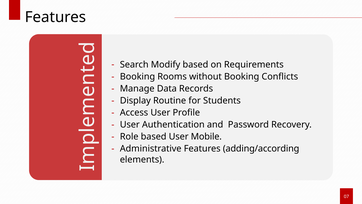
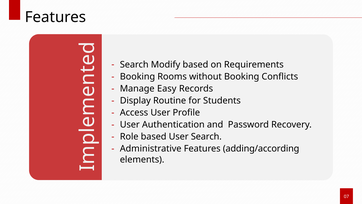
Data: Data -> Easy (167, 88)
User Mobile: Mobile -> Search (206, 136)
